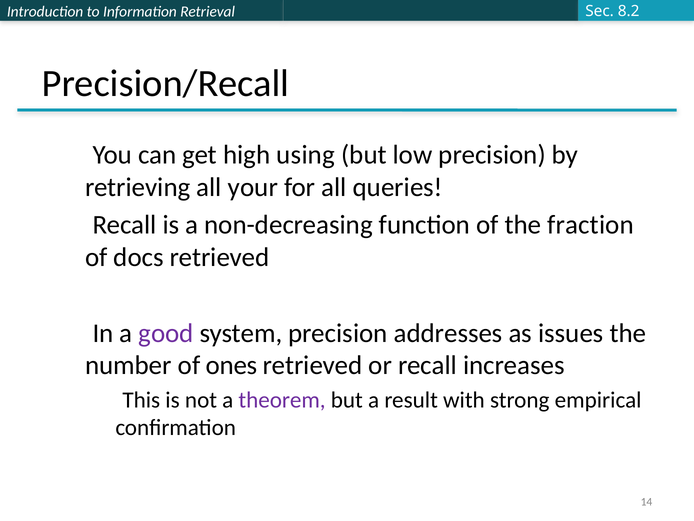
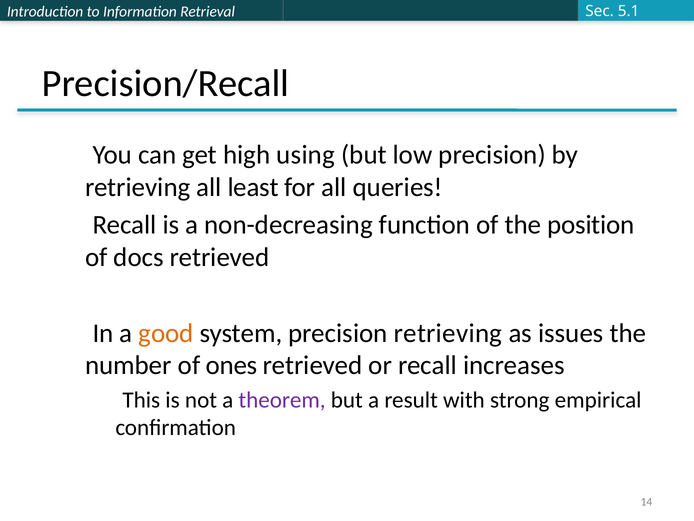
8.2: 8.2 -> 5.1 (629, 11)
your: your -> least (253, 187)
fraction: fraction -> position (591, 225)
good colour: purple -> orange (166, 333)
precision addresses: addresses -> retrieving (448, 333)
